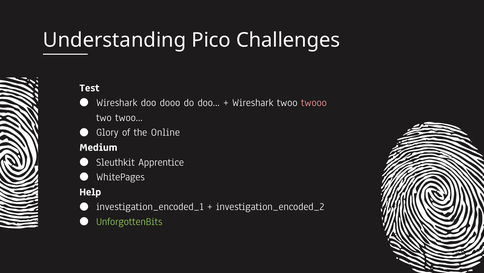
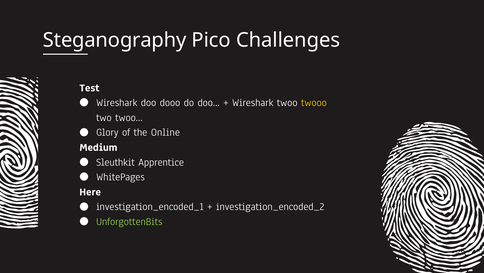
Understanding: Understanding -> Steganography (115, 40)
twooo colour: pink -> yellow (314, 102)
Help: Help -> Here (90, 191)
